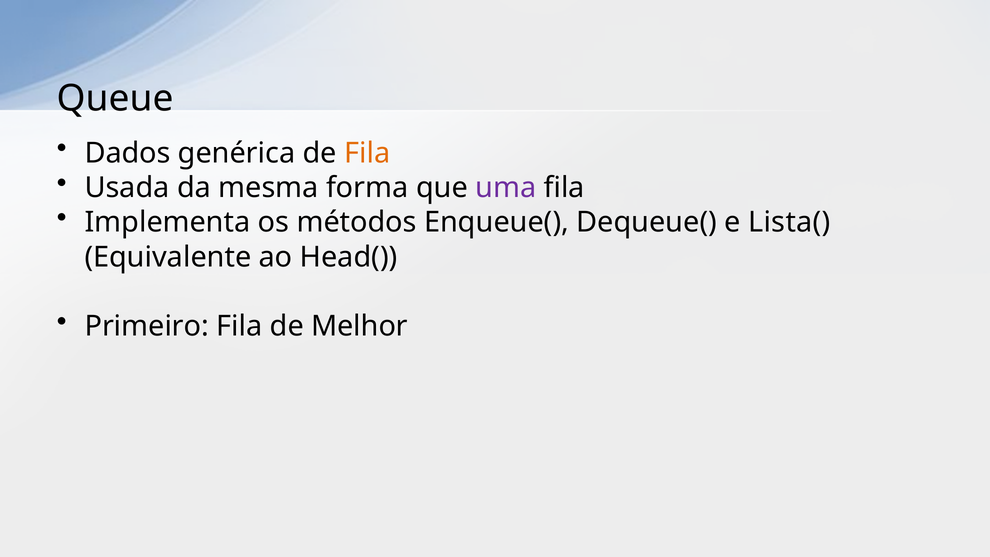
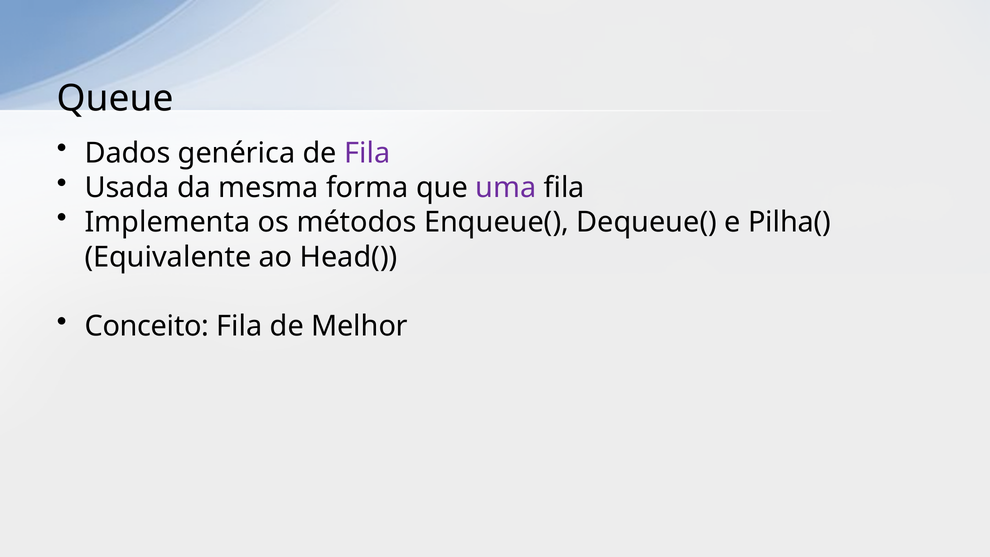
Fila colour: orange -> purple (367, 153)
Lista(: Lista( -> Pilha( (790, 222)
Primeiro: Primeiro -> Conceito (147, 326)
